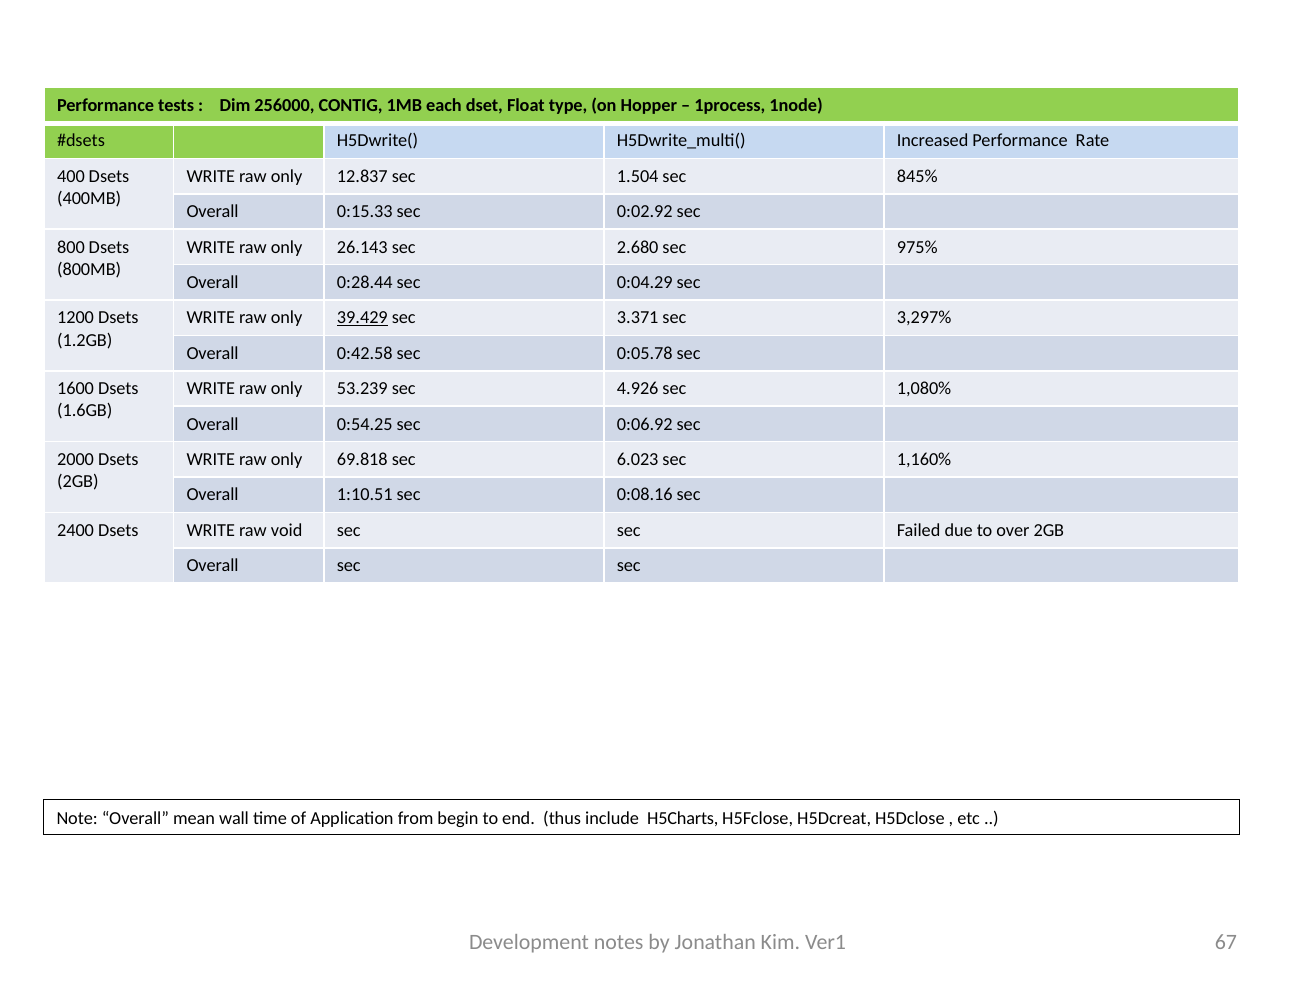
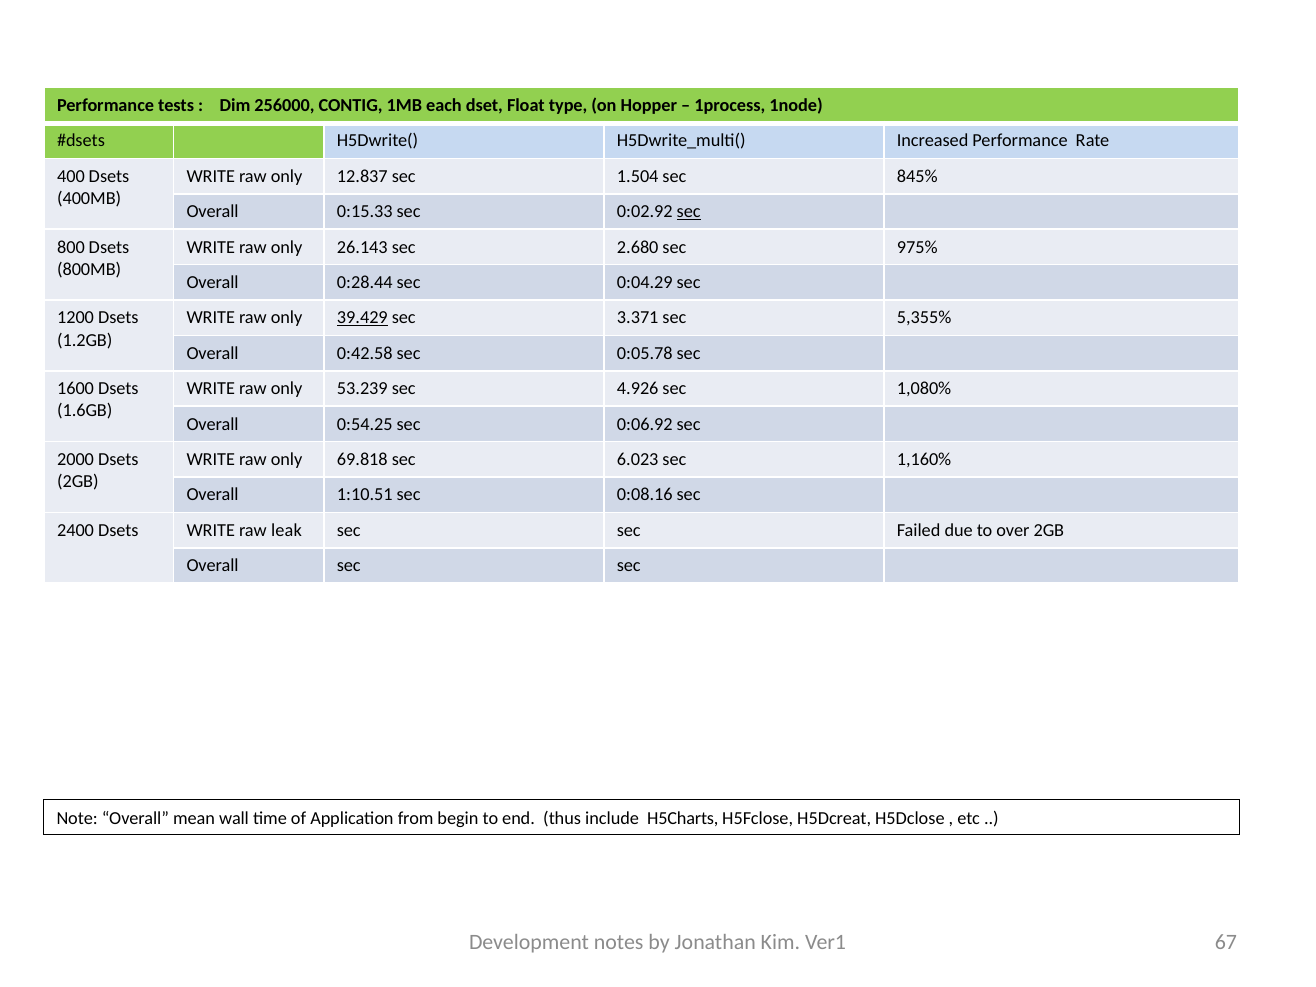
sec underline: none -> present (689, 212)
3,297%: 3,297% -> 5,355% (924, 318)
void: void -> leak (286, 530)
